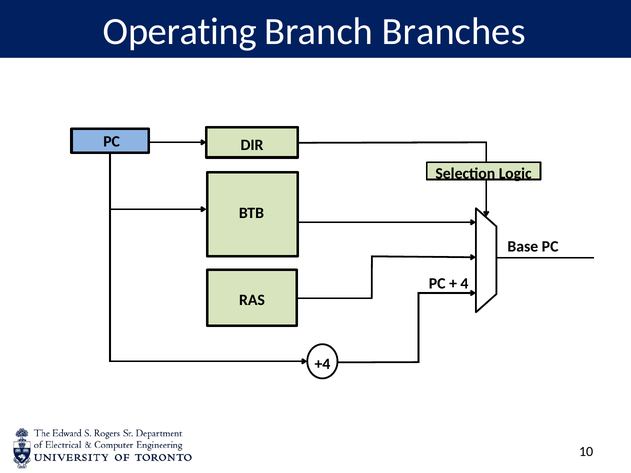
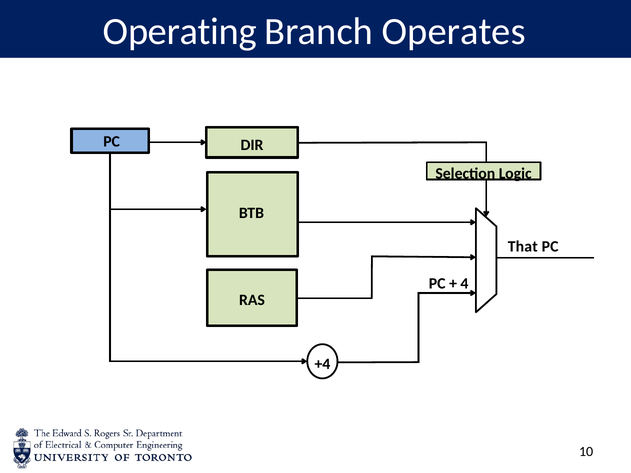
Branches: Branches -> Operates (454, 32)
Base: Base -> That (523, 247)
